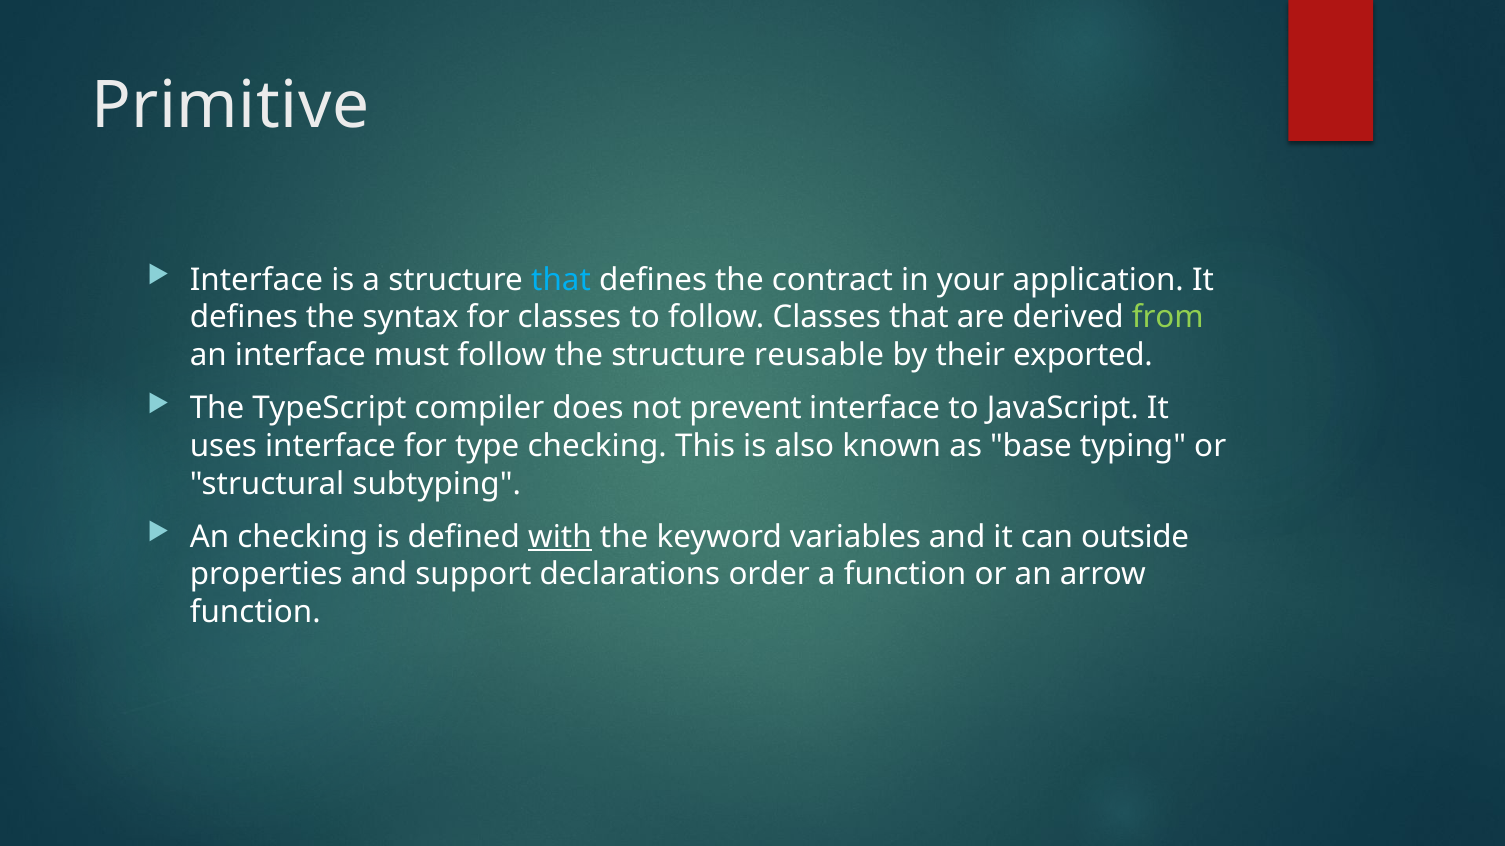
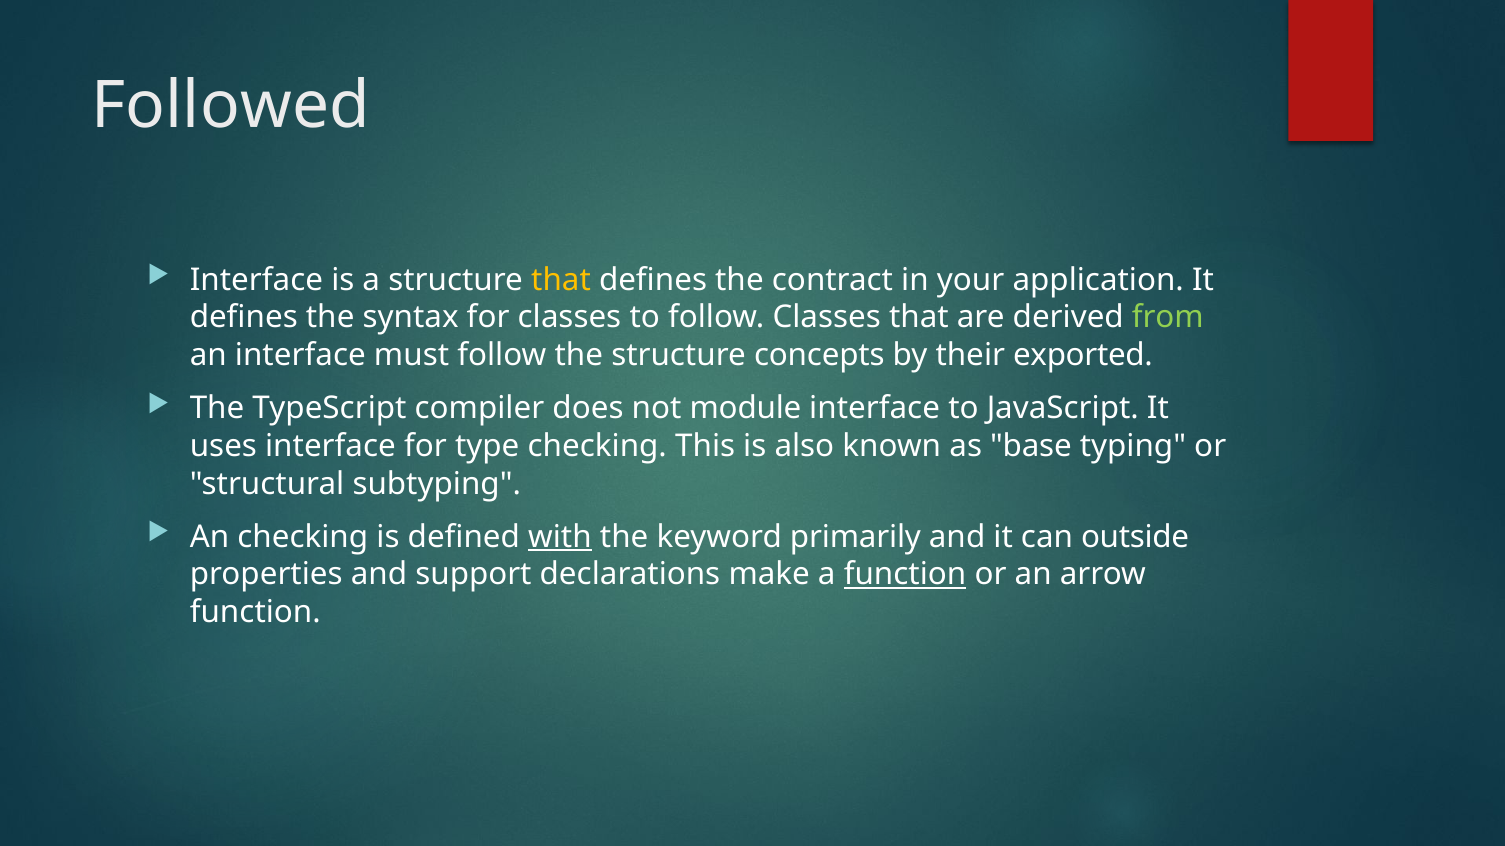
Primitive: Primitive -> Followed (231, 106)
that colour: light blue -> yellow (561, 280)
reusable: reusable -> concepts (819, 355)
prevent: prevent -> module (745, 409)
variables: variables -> primarily (855, 537)
order: order -> make (769, 575)
function underline: none -> present (905, 575)
